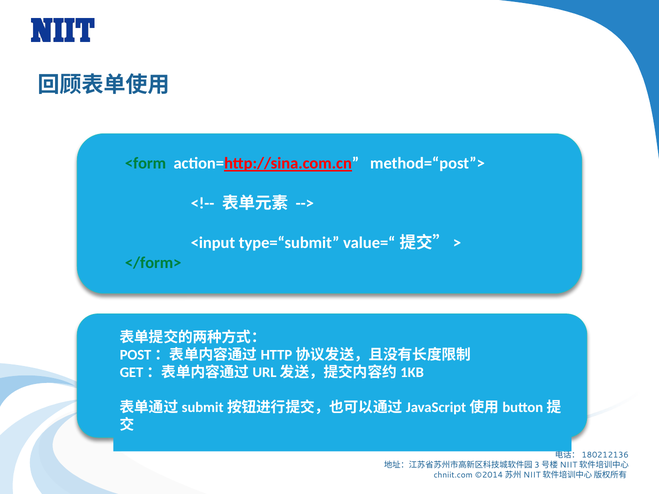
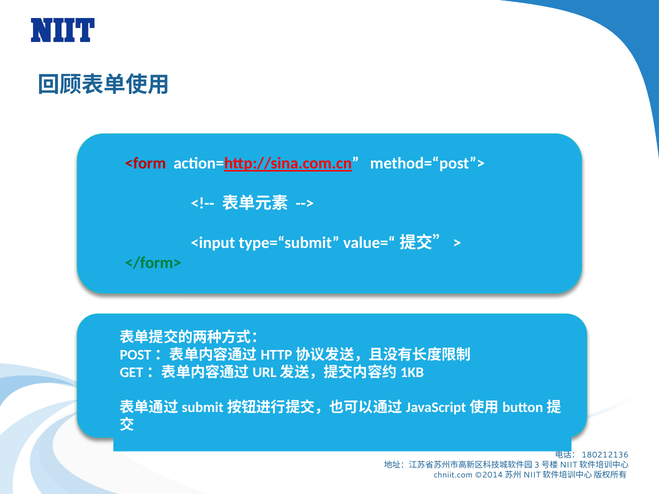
<form colour: green -> red (146, 164)
